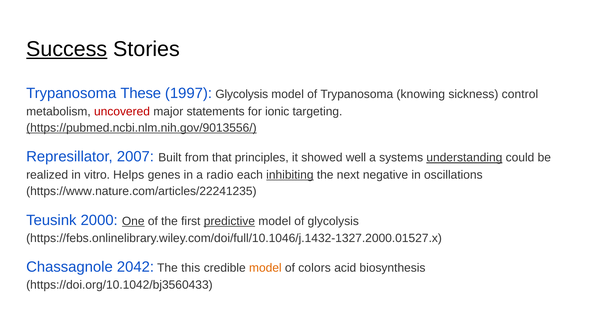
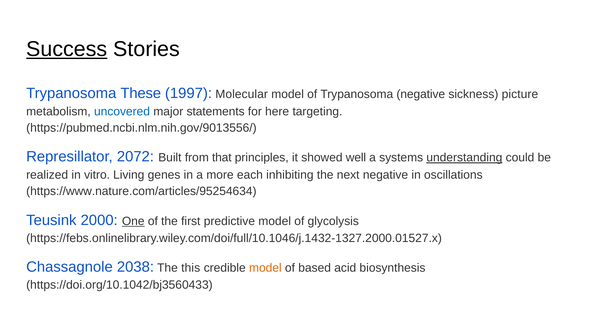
1997 Glycolysis: Glycolysis -> Molecular (242, 94)
Trypanosoma knowing: knowing -> negative (421, 94)
control: control -> picture (520, 94)
uncovered colour: red -> blue (122, 111)
ionic: ionic -> here (277, 111)
https://pubmed.ncbi.nlm.nih.gov/9013556/ underline: present -> none (141, 128)
2007: 2007 -> 2072 (135, 157)
Helps: Helps -> Living (129, 175)
radio: radio -> more (220, 175)
inhibiting underline: present -> none (290, 175)
https://www.nature.com/articles/22241235: https://www.nature.com/articles/22241235 -> https://www.nature.com/articles/95254634 (141, 191)
predictive underline: present -> none (229, 221)
2042: 2042 -> 2038 (135, 267)
colors: colors -> based (315, 268)
